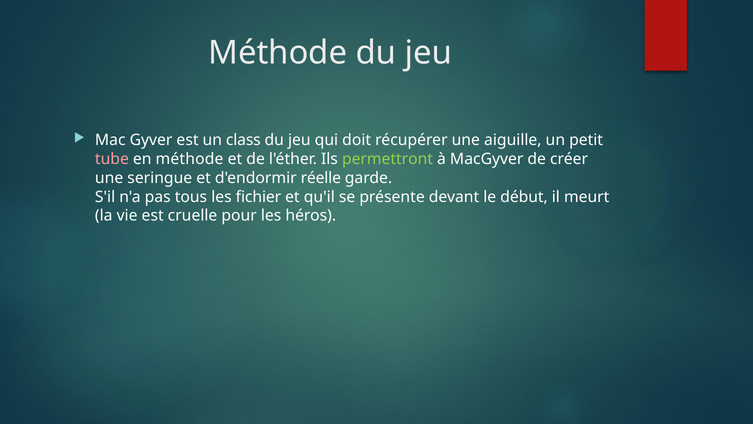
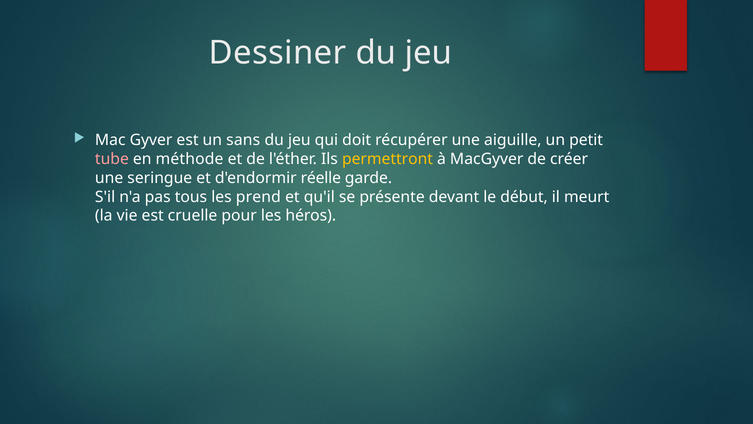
Méthode: Méthode -> Dessiner (278, 53)
class: class -> sans (243, 140)
permettront colour: light green -> yellow (388, 159)
fichier: fichier -> prend (258, 197)
